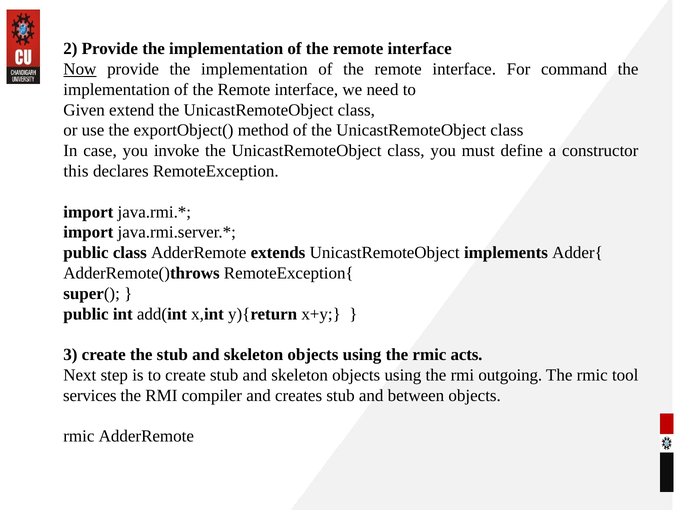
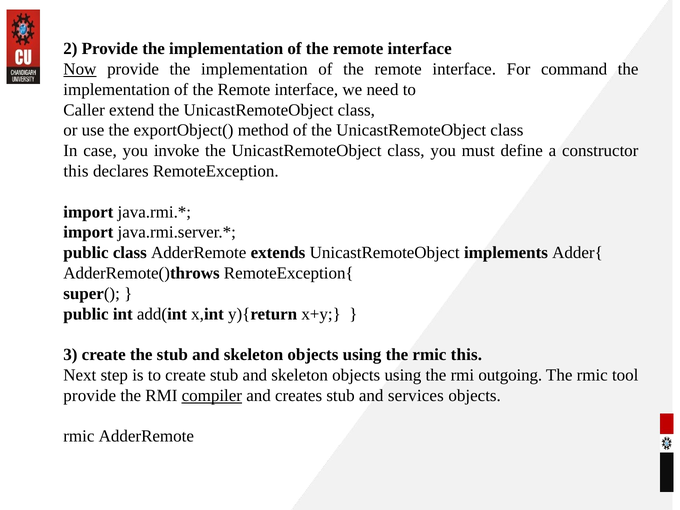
Given: Given -> Caller (84, 110)
rmic acts: acts -> this (466, 355)
services: services -> provide (90, 396)
compiler underline: none -> present (212, 396)
between: between -> services (416, 396)
